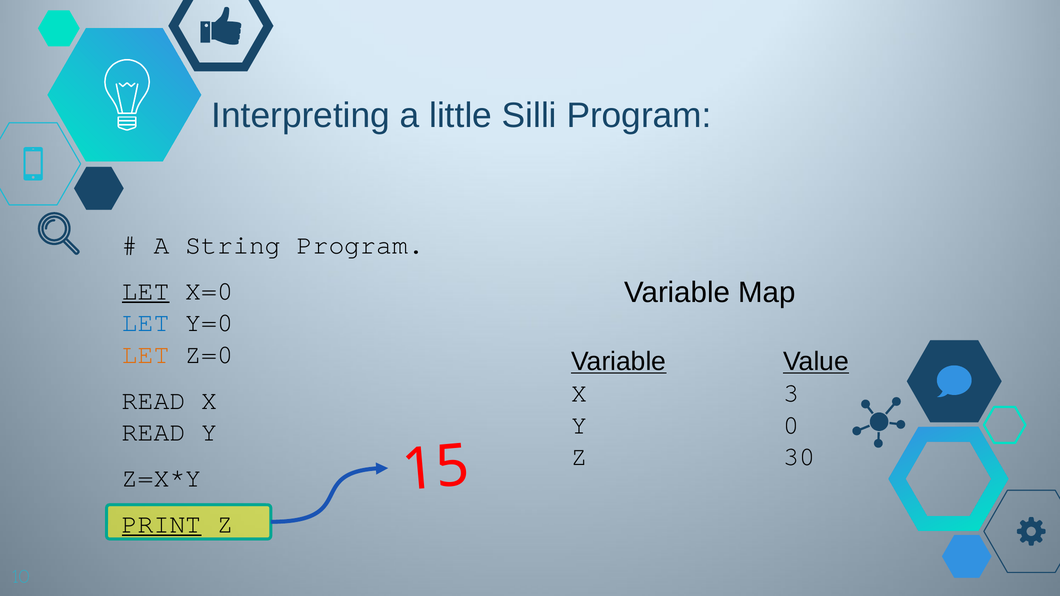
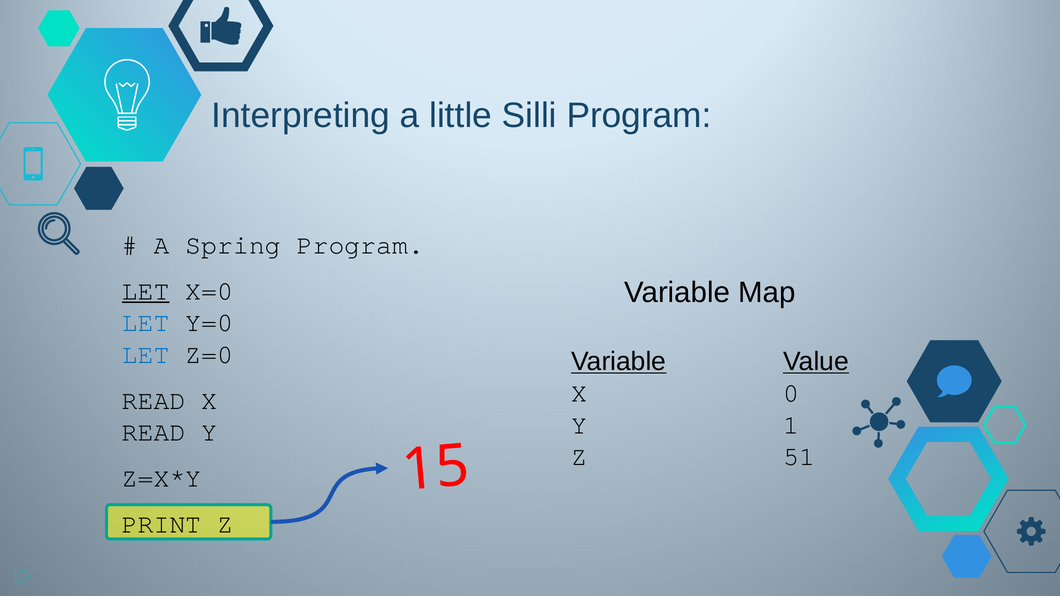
String: String -> Spring (233, 245)
LET colour: orange -> blue (146, 355)
3: 3 -> 0 (791, 393)
0: 0 -> 1 (791, 425)
30: 30 -> 51 (799, 457)
PRINT underline: present -> none (162, 524)
